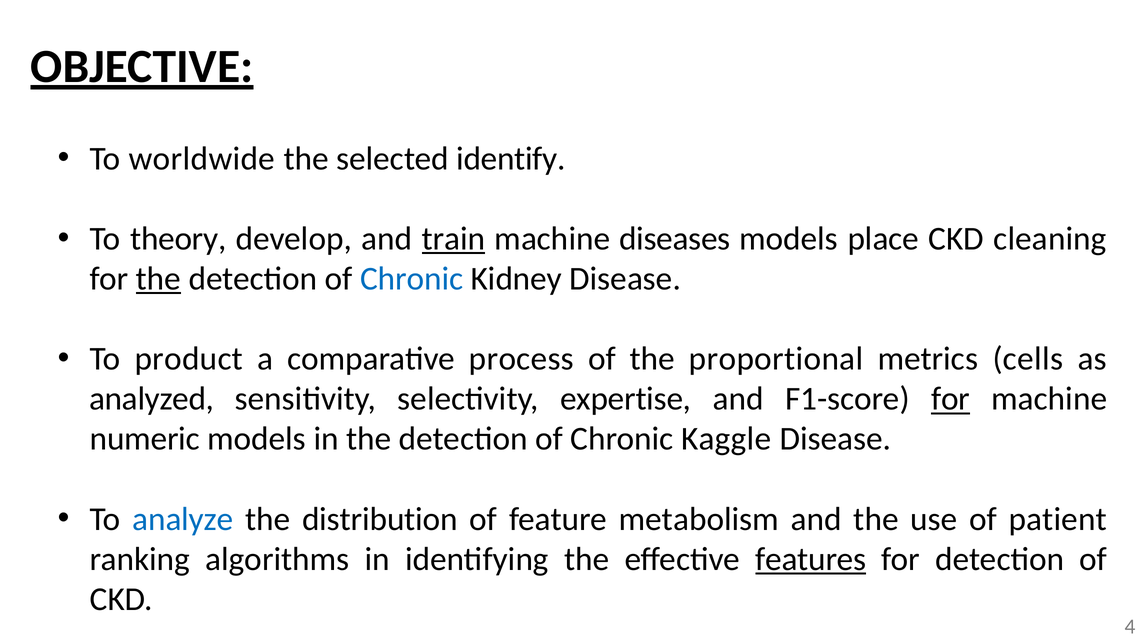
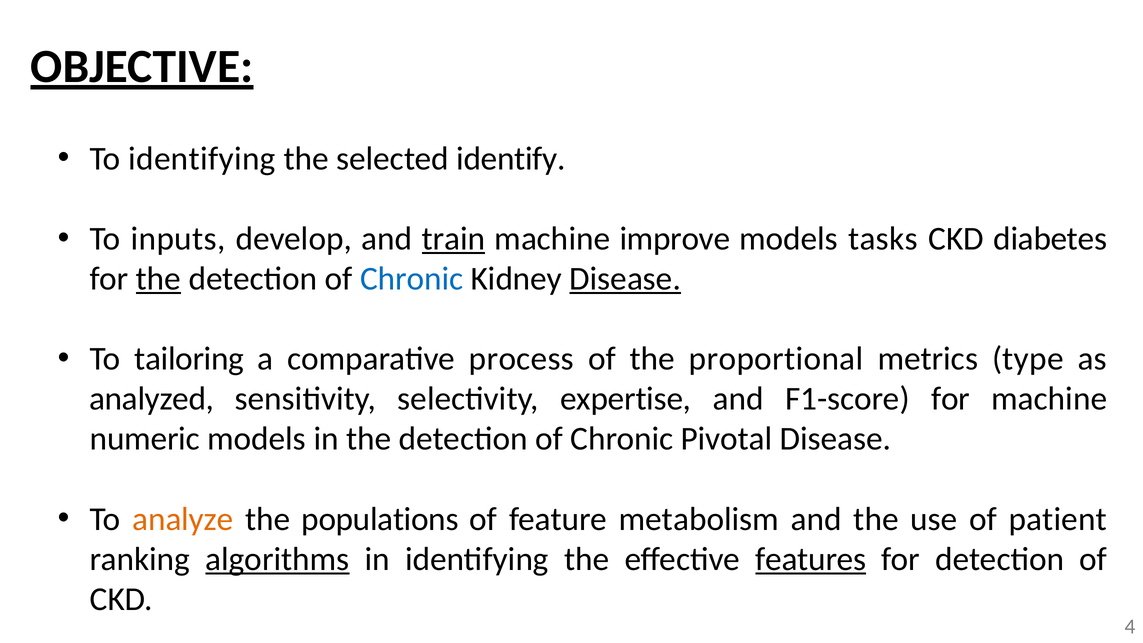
To worldwide: worldwide -> identifying (202, 159)
theory: theory -> inputs (178, 239)
diseases: diseases -> improve (675, 239)
place: place -> tasks (883, 239)
cleaning: cleaning -> diabetes (1050, 239)
Disease underline: none -> present (625, 279)
product: product -> tailoring (189, 359)
cells: cells -> type (1028, 359)
for underline: present -> none (951, 399)
Kaggle: Kaggle -> Pivotal (727, 439)
analyze colour: blue -> orange (183, 519)
distribution: distribution -> populations (380, 519)
algorithms underline: none -> present (277, 559)
